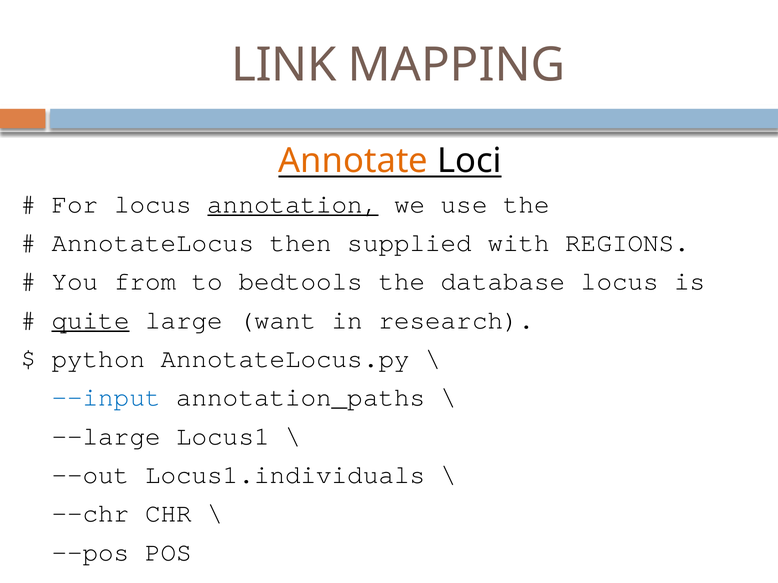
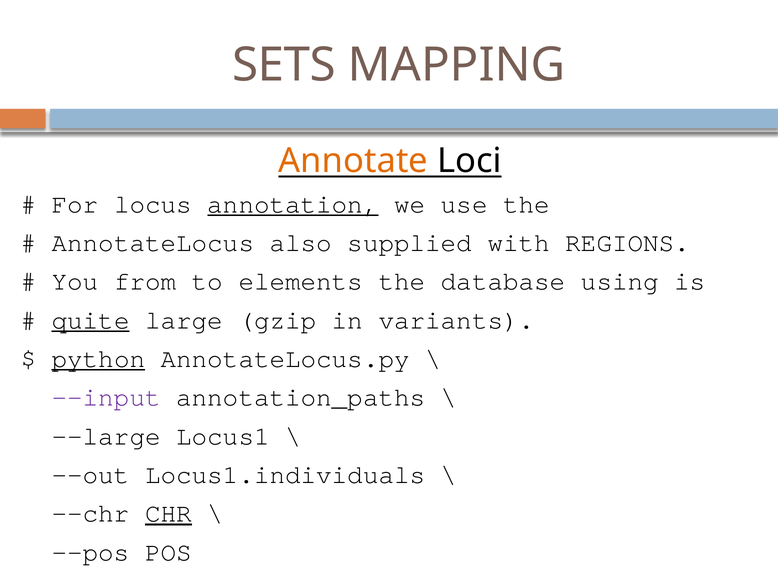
LINK: LINK -> SETS (284, 65)
then: then -> also (301, 243)
bedtools: bedtools -> elements (301, 282)
database locus: locus -> using (620, 282)
want: want -> gzip (277, 320)
research: research -> variants (456, 320)
python underline: none -> present (98, 359)
--input colour: blue -> purple (106, 398)
CHR underline: none -> present (168, 514)
